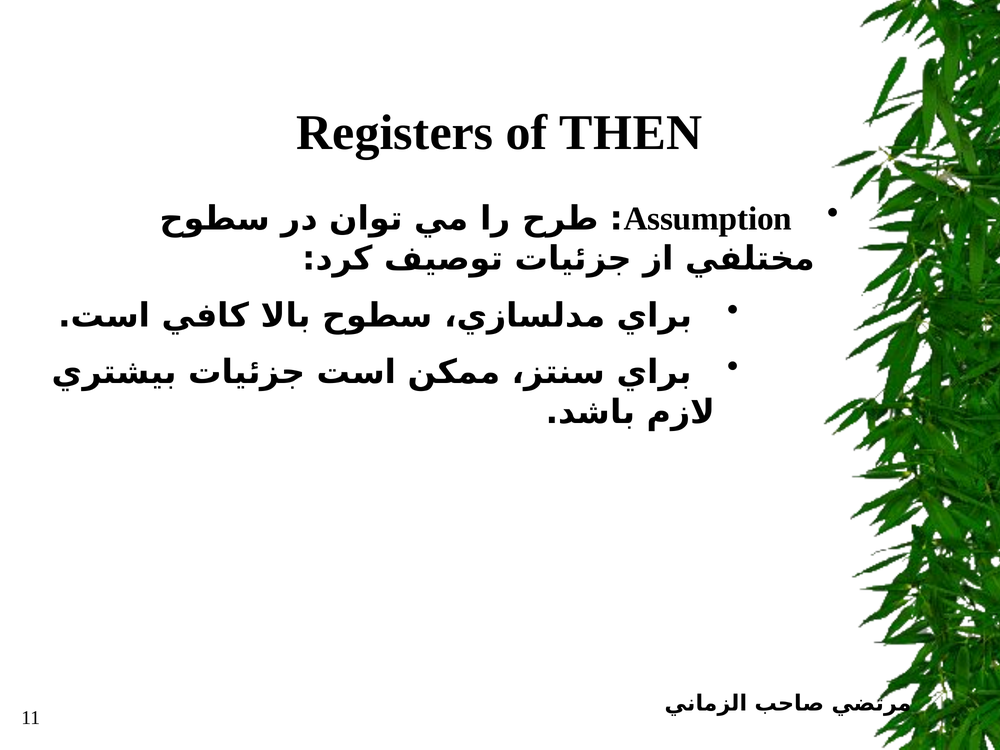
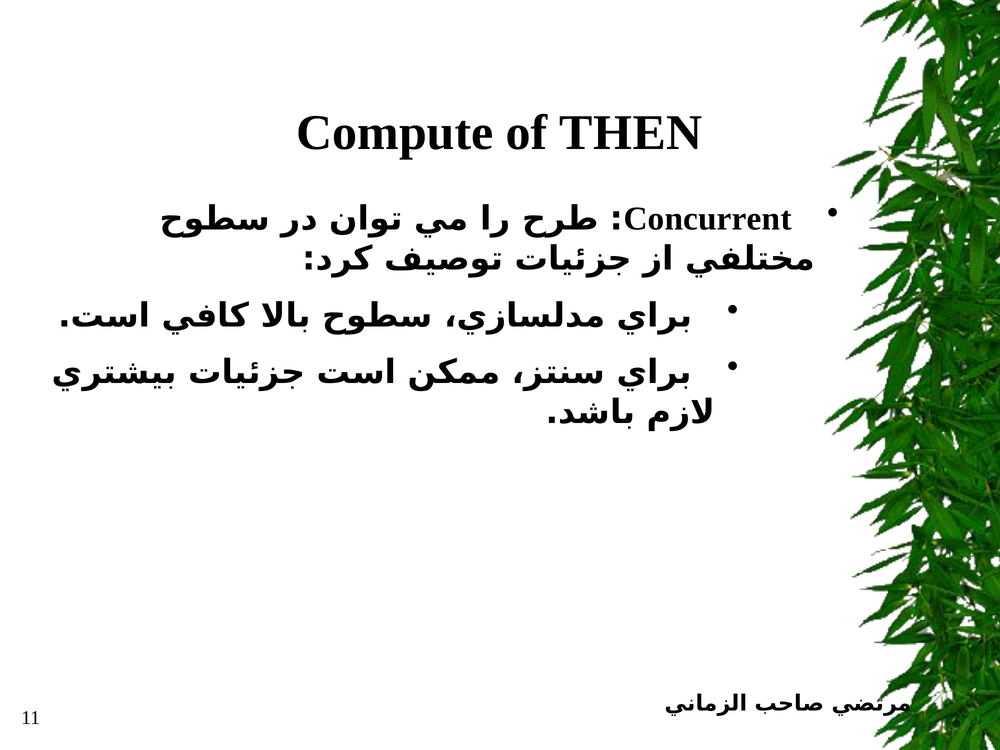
Registers: Registers -> Compute (395, 133)
Assumption: Assumption -> Concurrent (708, 219)
